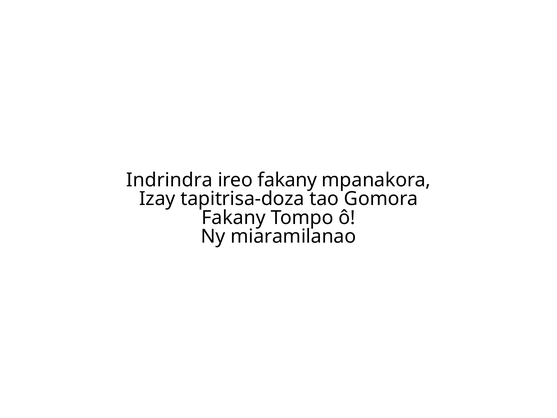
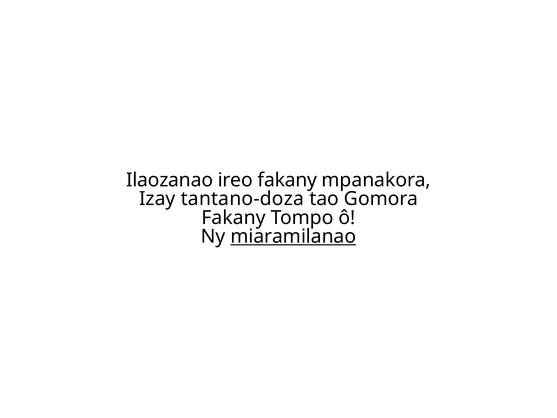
Indrindra: Indrindra -> Ilaozanao (170, 180)
tapitrisa-doza: tapitrisa-doza -> tantano-doza (242, 199)
miaramilanao underline: none -> present (293, 236)
